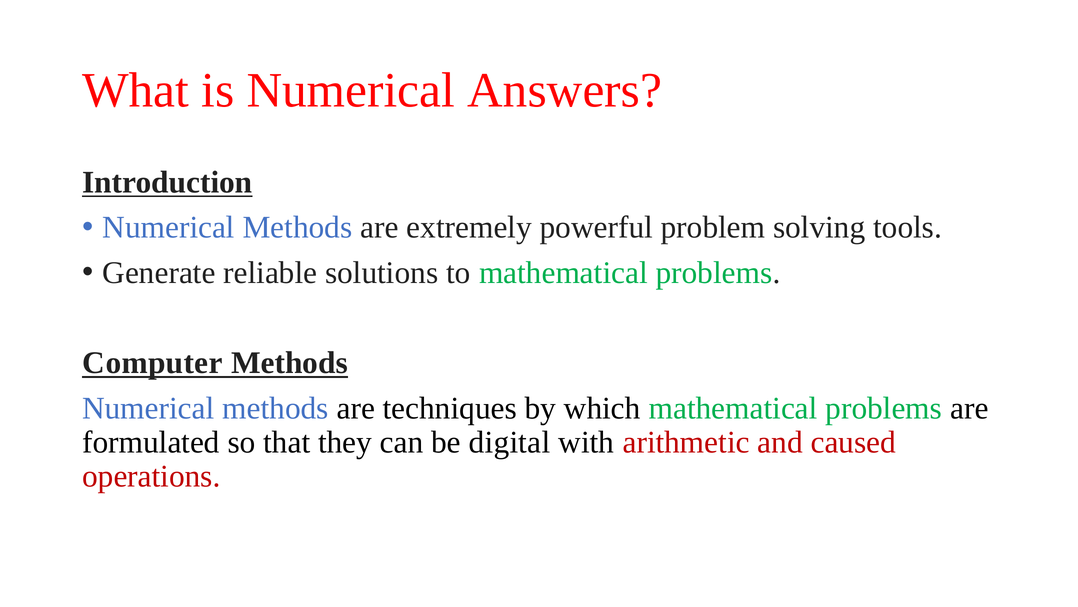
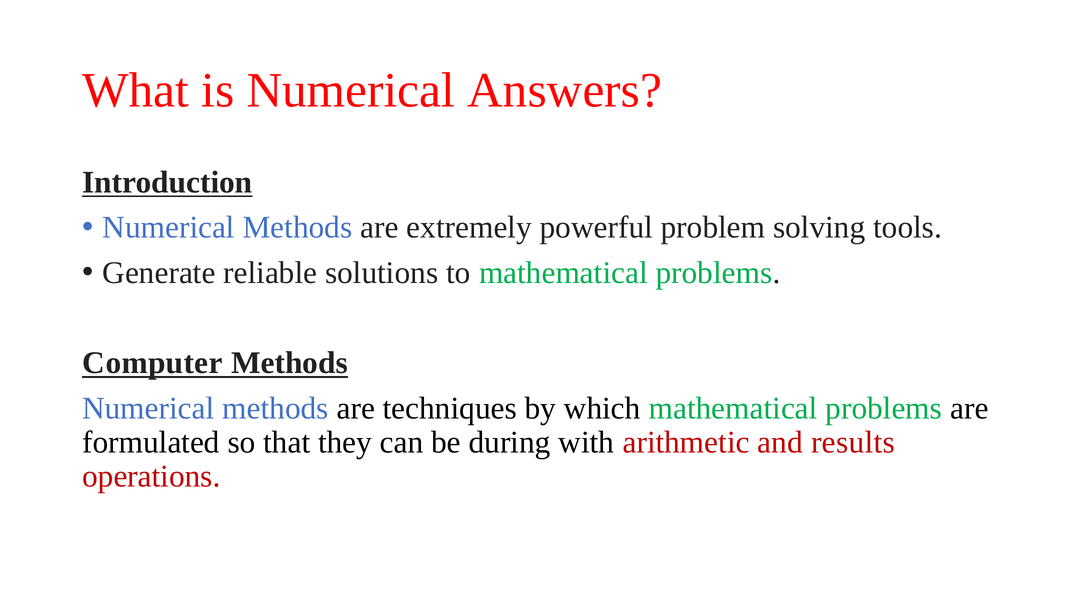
digital: digital -> during (510, 442)
caused: caused -> results (853, 442)
